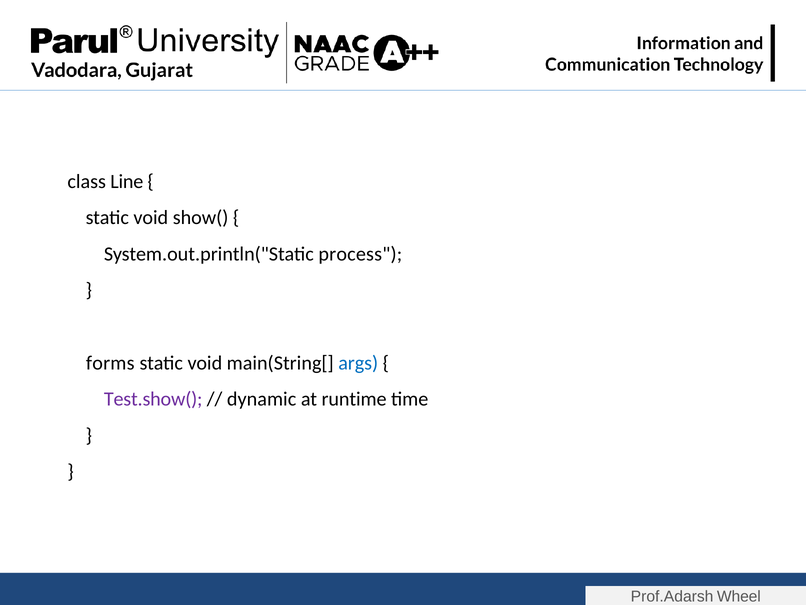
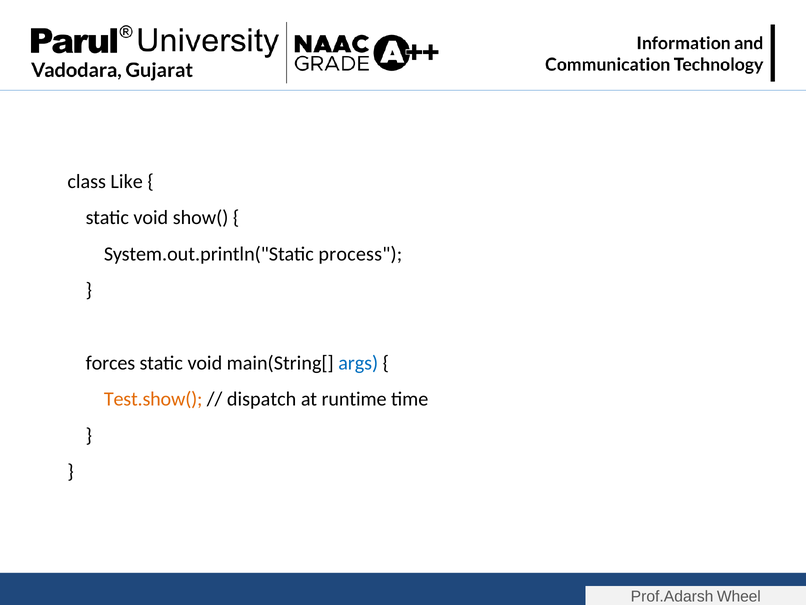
Line: Line -> Like (127, 181)
forms: forms -> forces (110, 363)
Test.show( colour: purple -> orange (153, 399)
dynamic: dynamic -> dispatch (262, 399)
